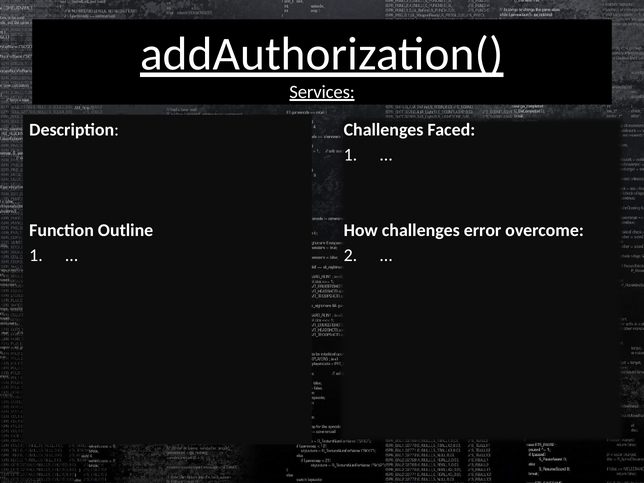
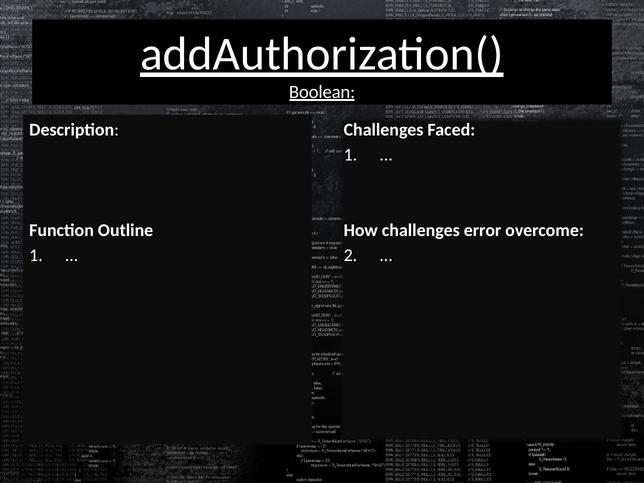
Services: Services -> Boolean (322, 92)
